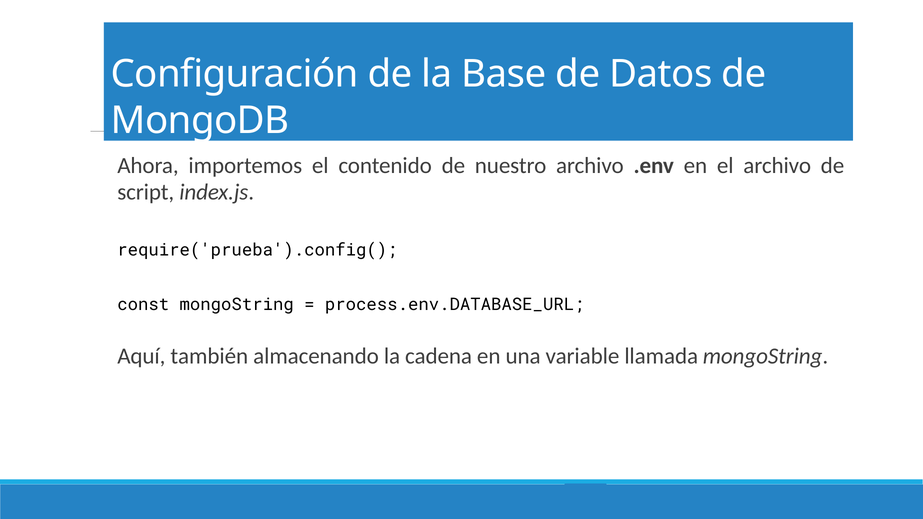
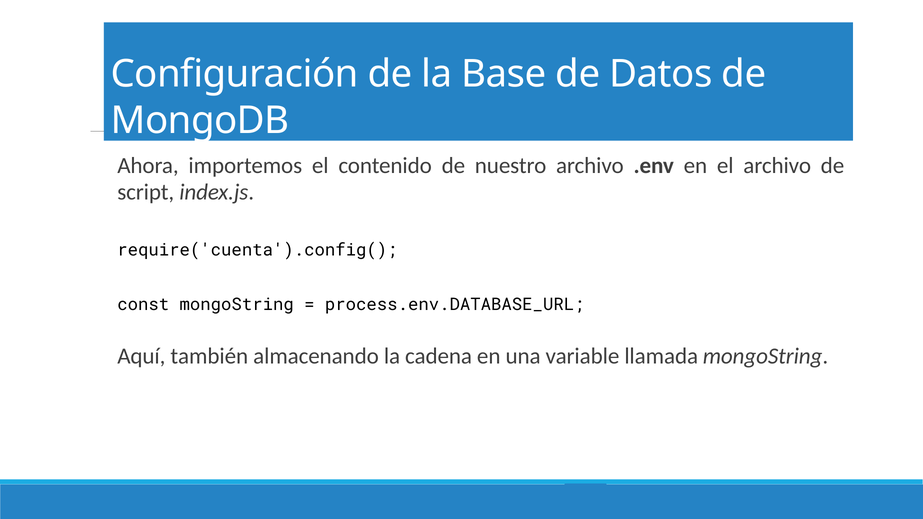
require('prueba').config(: require('prueba').config( -> require('cuenta').config( (257, 250)
